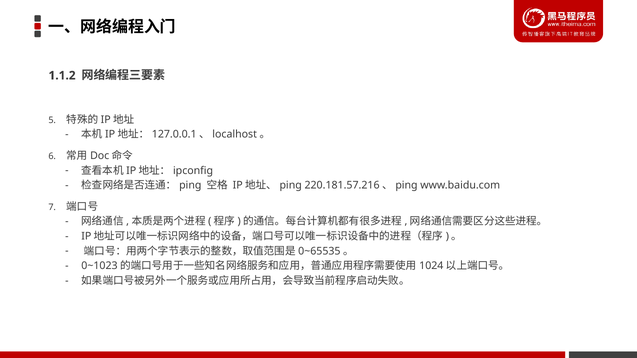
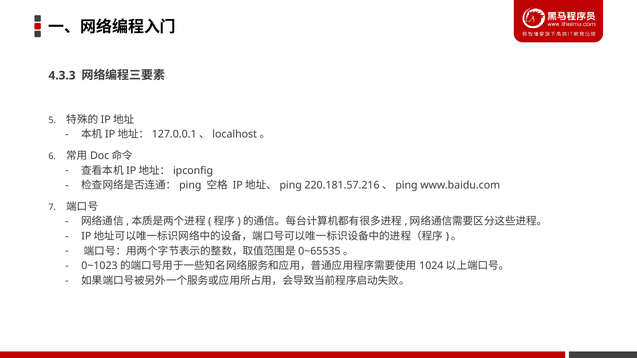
1.1.2: 1.1.2 -> 4.3.3 (62, 76)
